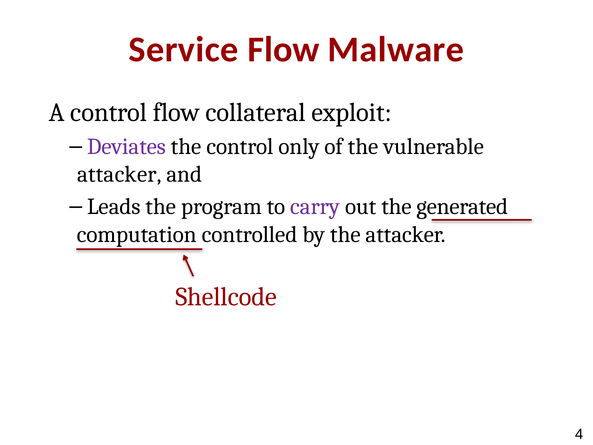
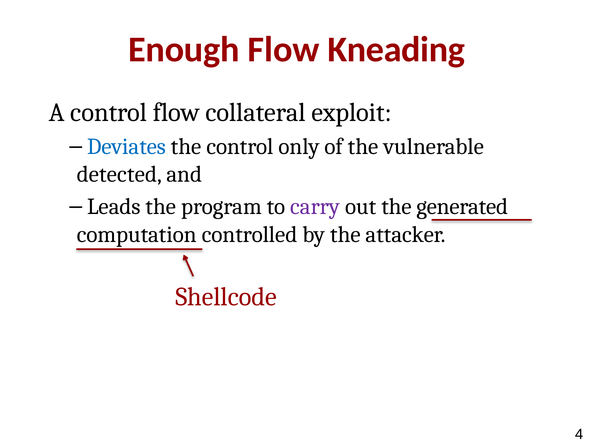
Service: Service -> Enough (184, 49)
Malware: Malware -> Kneading (396, 49)
Deviates colour: purple -> blue (127, 147)
attacker: attacker -> detected (119, 174)
